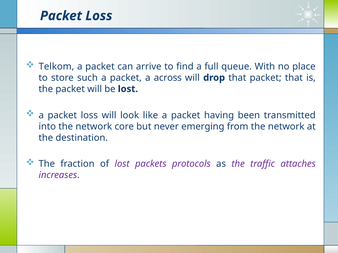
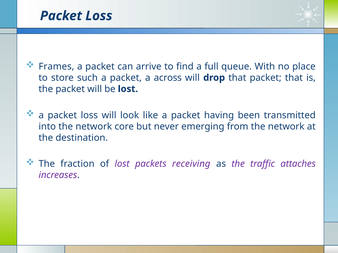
Telkom: Telkom -> Frames (56, 67)
protocols: protocols -> receiving (191, 164)
